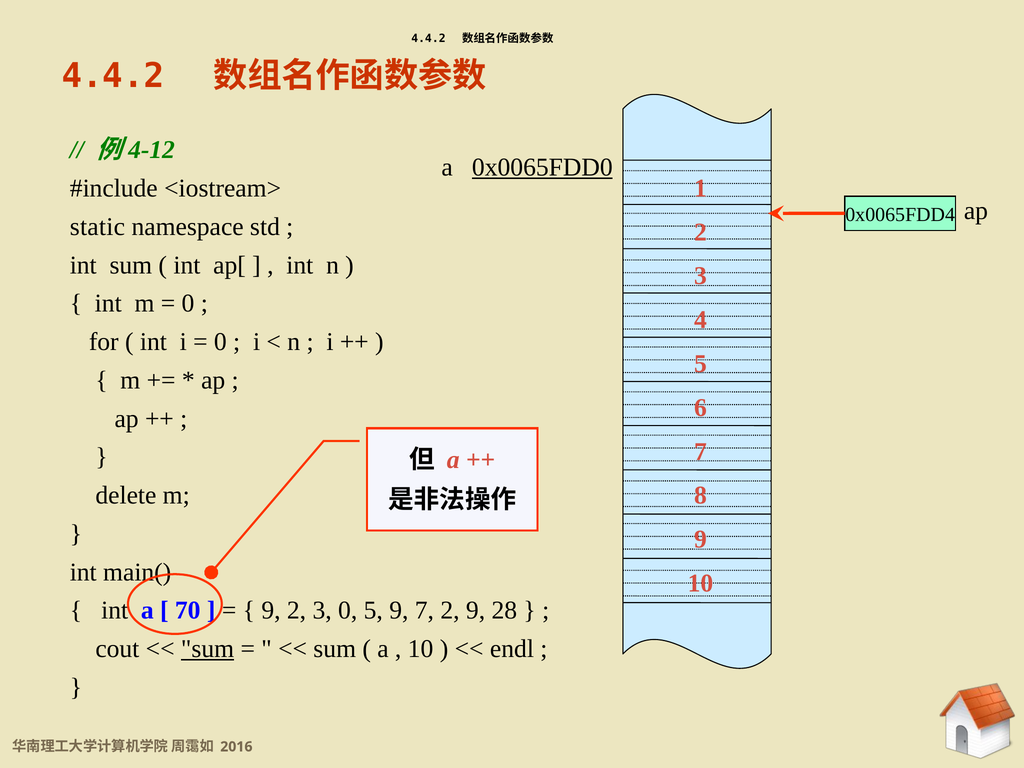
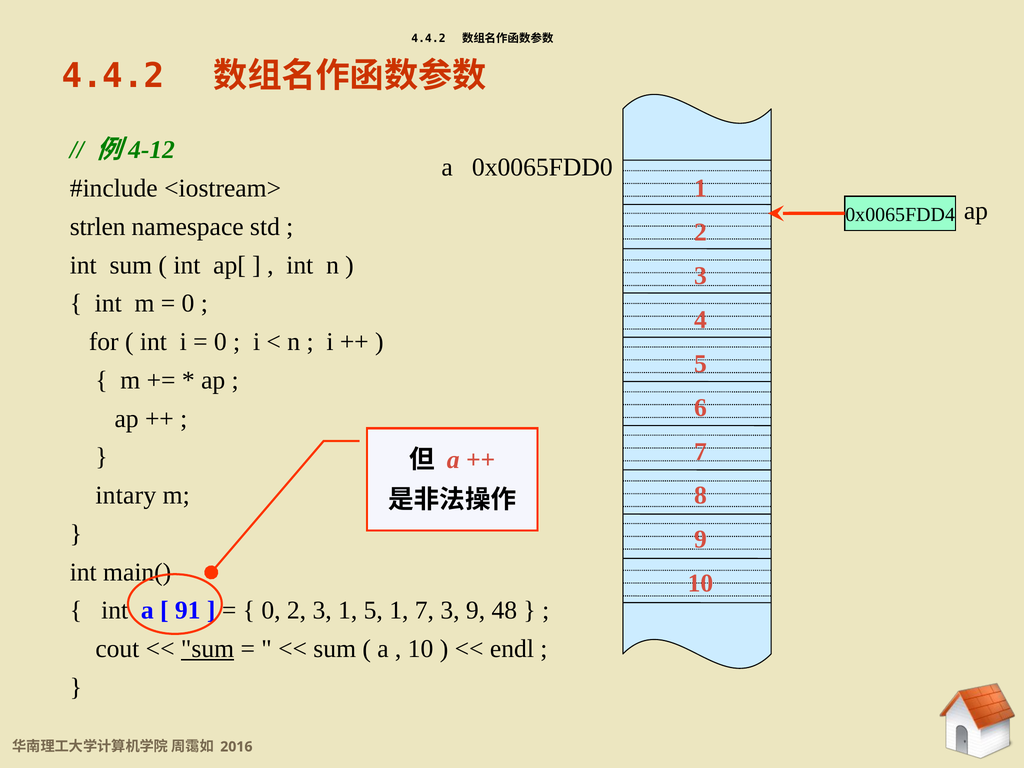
0x0065FDD0 underline: present -> none (542, 167)
static: static -> strlen (98, 227)
delete: delete -> intary (126, 495)
70: 70 -> 91 (188, 611)
9: 9 -> 0 (271, 611)
3 0: 0 -> 1 (348, 611)
5 9: 9 -> 1 (399, 611)
7 2: 2 -> 3 (450, 611)
28: 28 -> 48 (504, 611)
